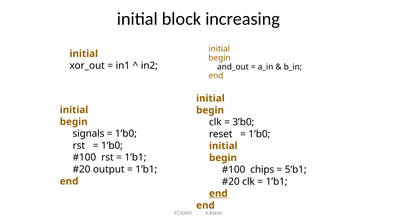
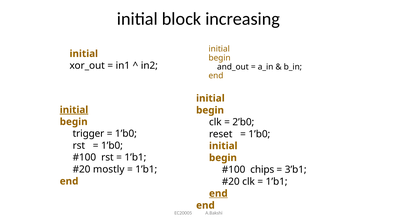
initial underline: none -> present (74, 110)
3’b0: 3’b0 -> 2’b0 (243, 122)
signals: signals -> trigger (88, 134)
output: output -> mostly (109, 170)
5’b1: 5’b1 -> 3’b1 (296, 170)
